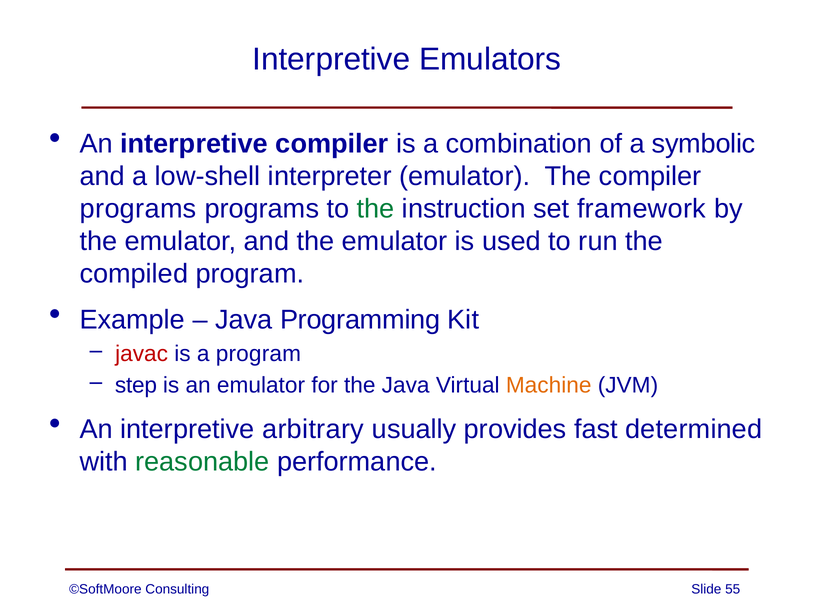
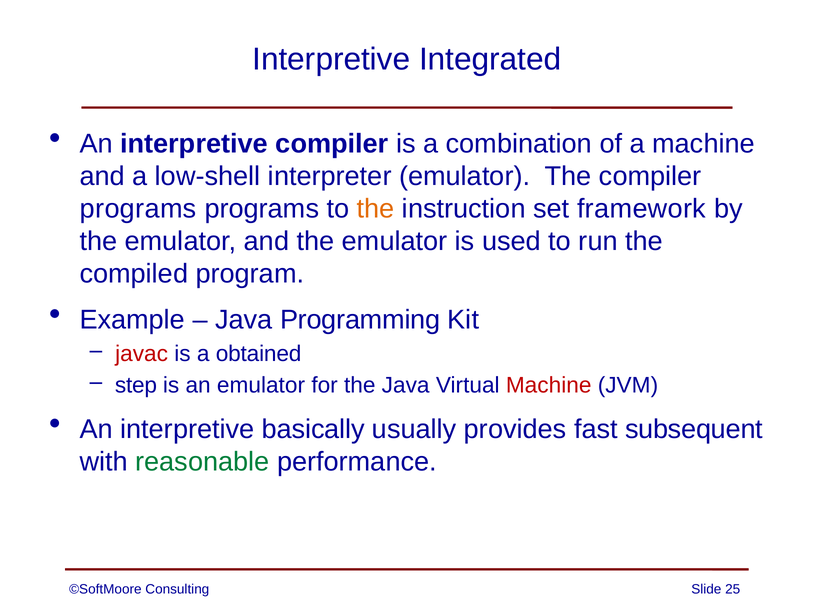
Emulators: Emulators -> Integrated (490, 59)
a symbolic: symbolic -> machine (704, 144)
the colour: green -> orange (376, 209)
a program: program -> obtained (259, 354)
Machine colour: orange -> red (549, 386)
arbitrary: arbitrary -> basically (313, 429)
determined: determined -> subsequent (694, 429)
55: 55 -> 25 (733, 590)
